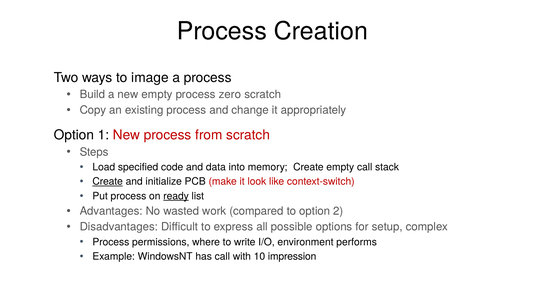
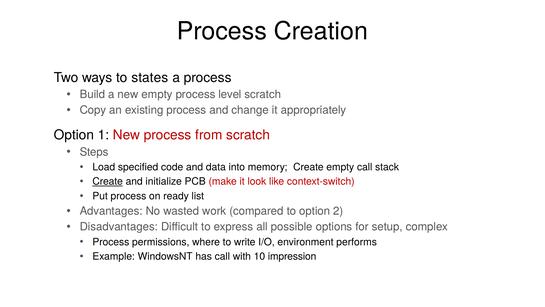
image: image -> states (150, 77)
zero: zero -> level (230, 94)
ready underline: present -> none (176, 196)
